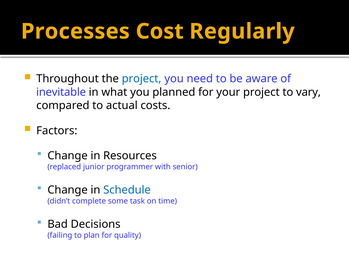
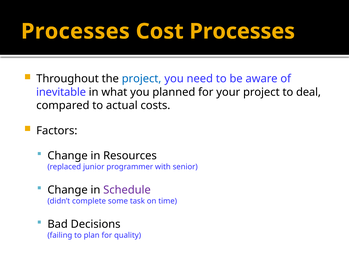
Cost Regularly: Regularly -> Processes (242, 31)
vary: vary -> deal (308, 92)
Schedule colour: blue -> purple (127, 190)
